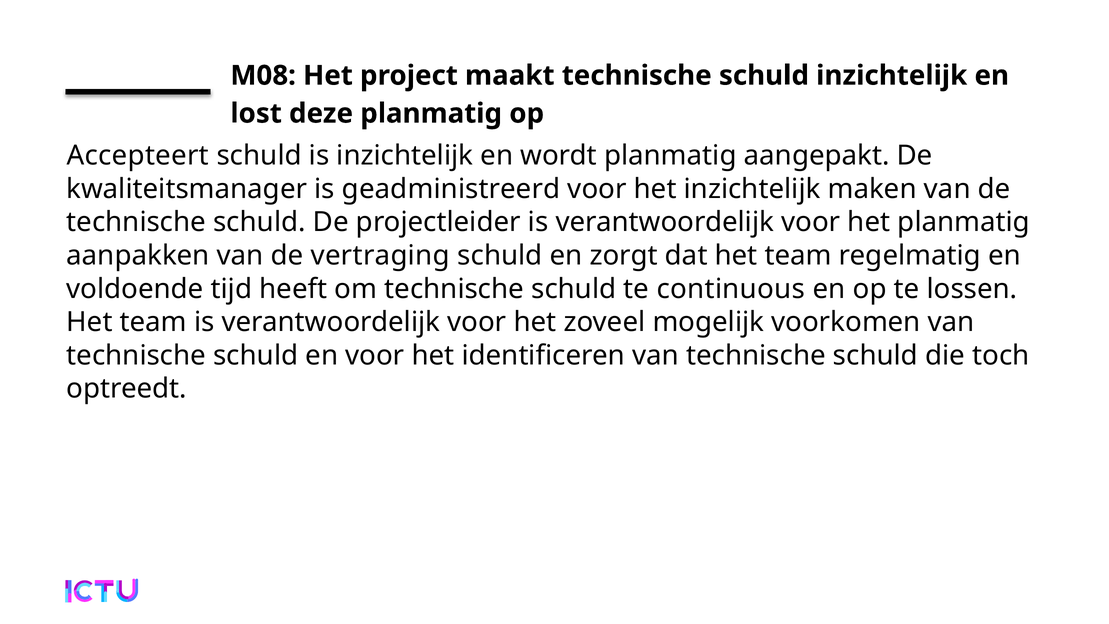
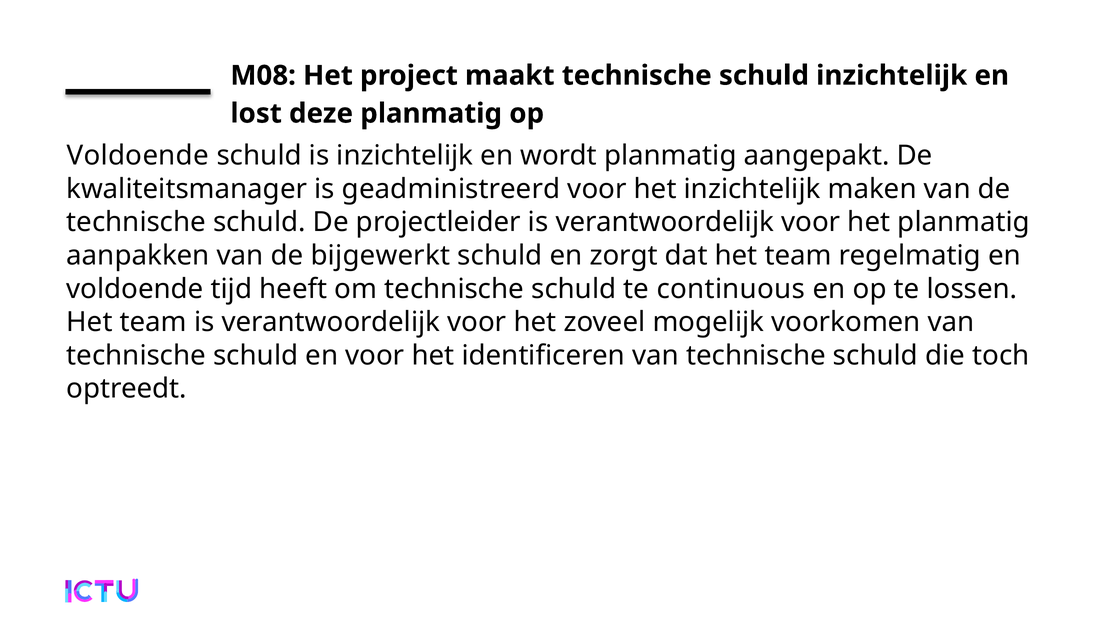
Accepteert: Accepteert -> Voldoende (138, 156)
vertraging: vertraging -> bijgewerkt (380, 256)
